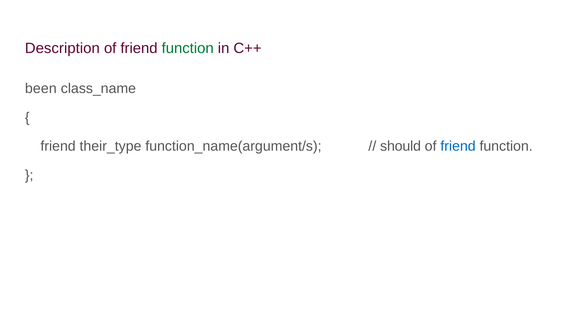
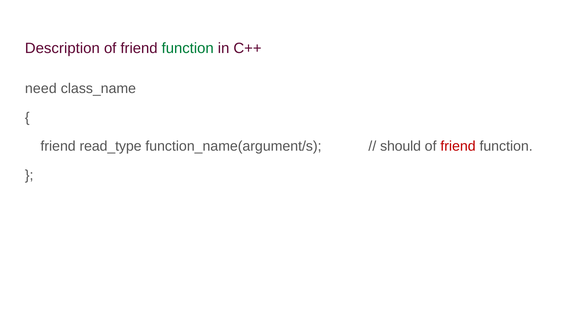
been: been -> need (41, 89)
their_type: their_type -> read_type (111, 146)
friend colour: blue -> red (458, 146)
